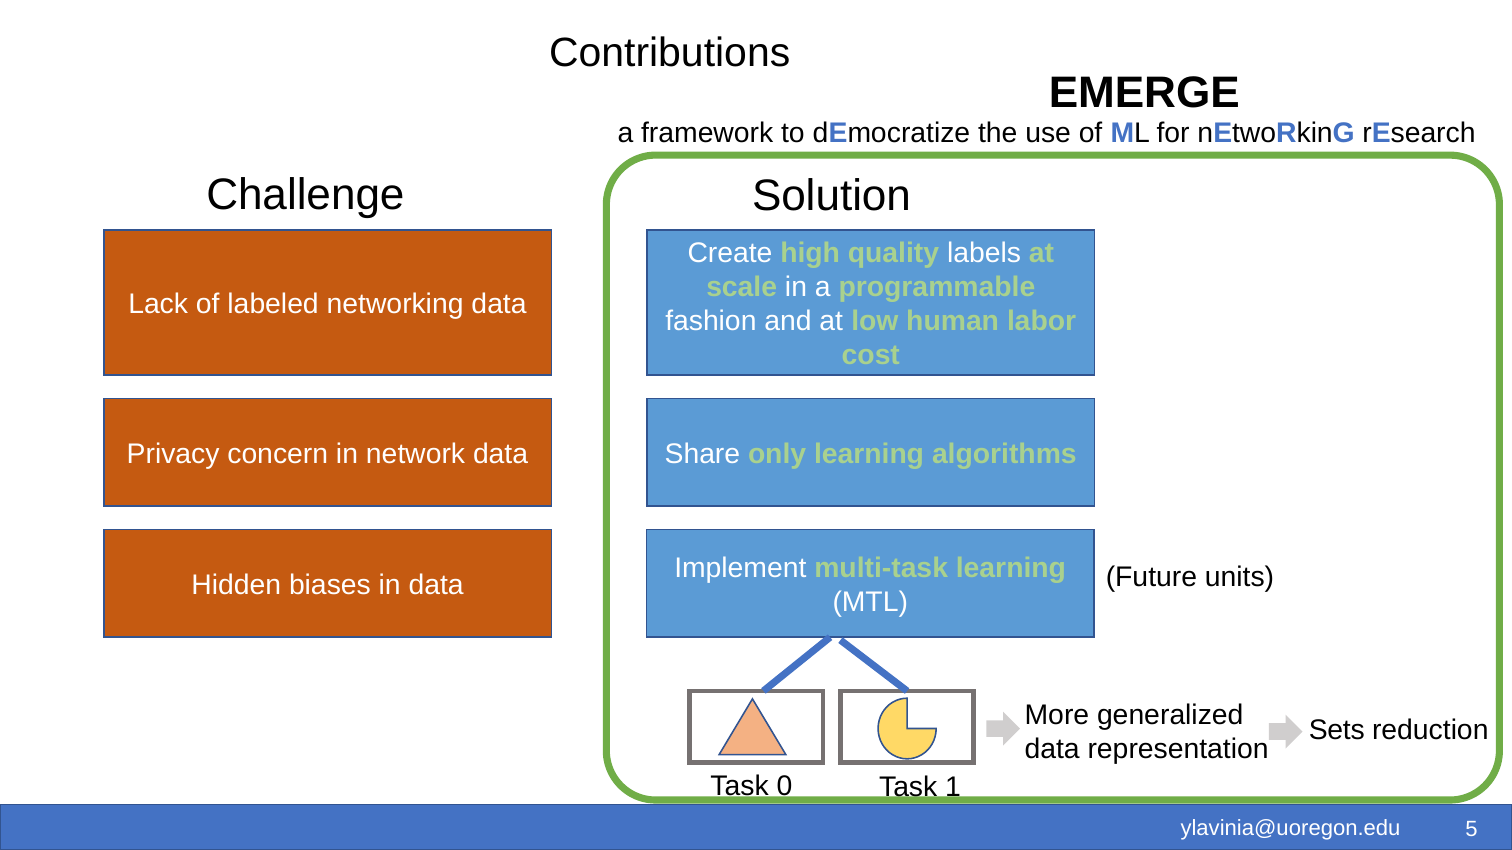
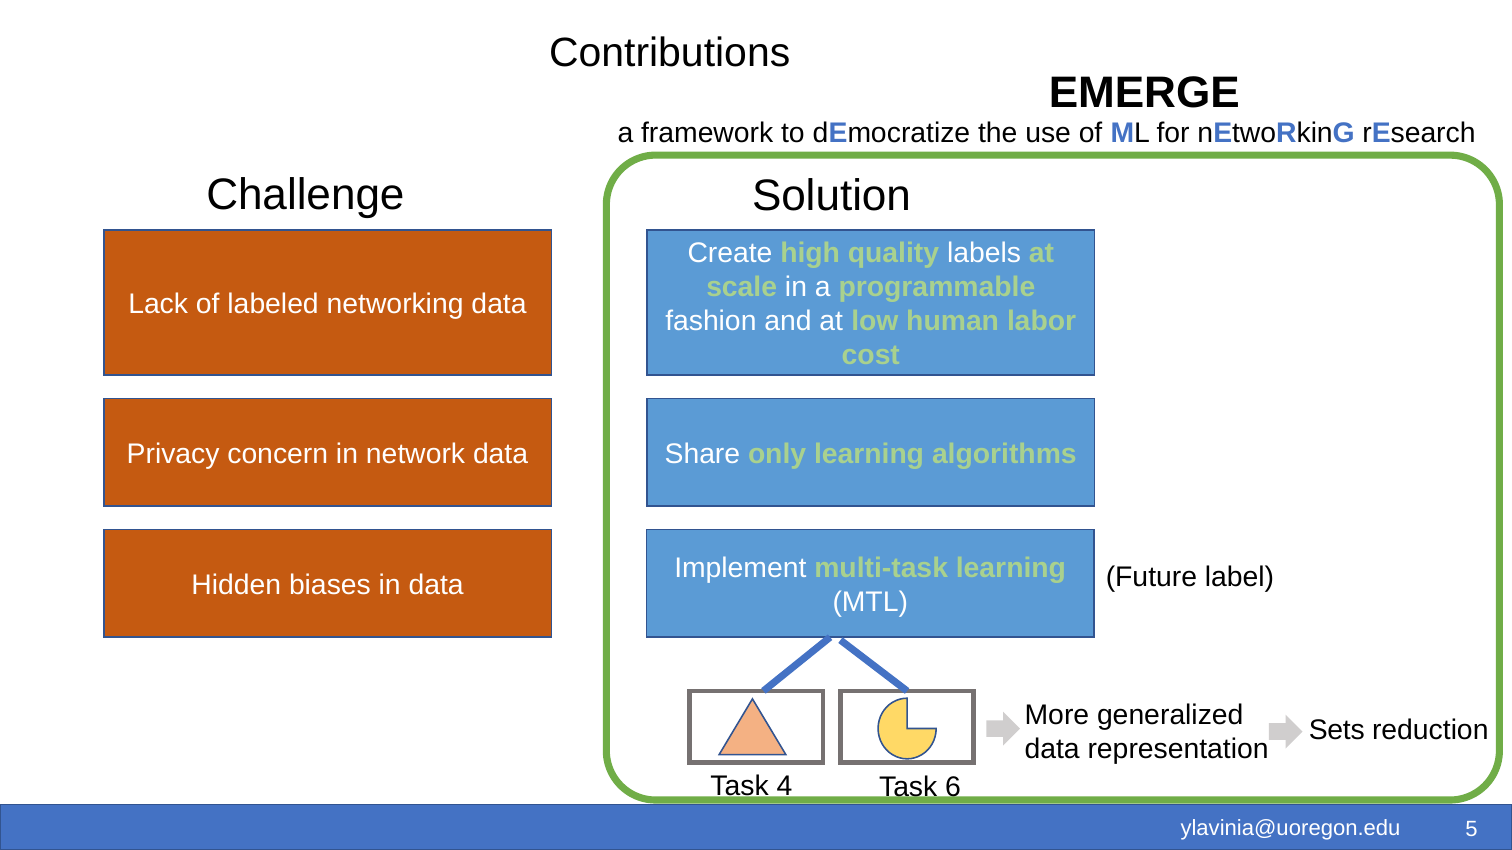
units: units -> label (1240, 577)
0: 0 -> 4 (784, 786)
1: 1 -> 6 (953, 787)
